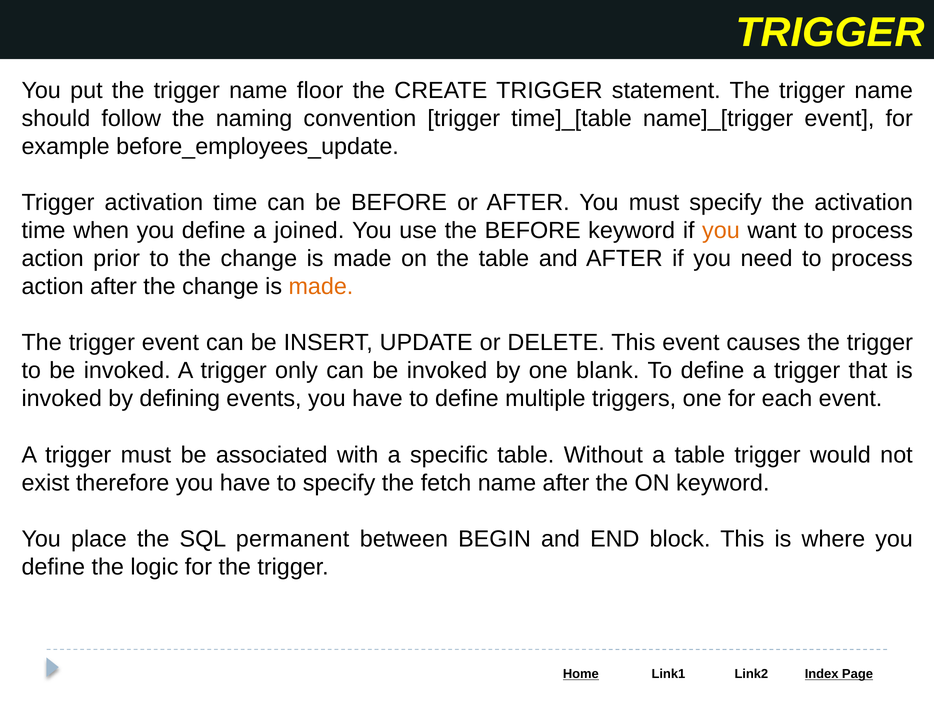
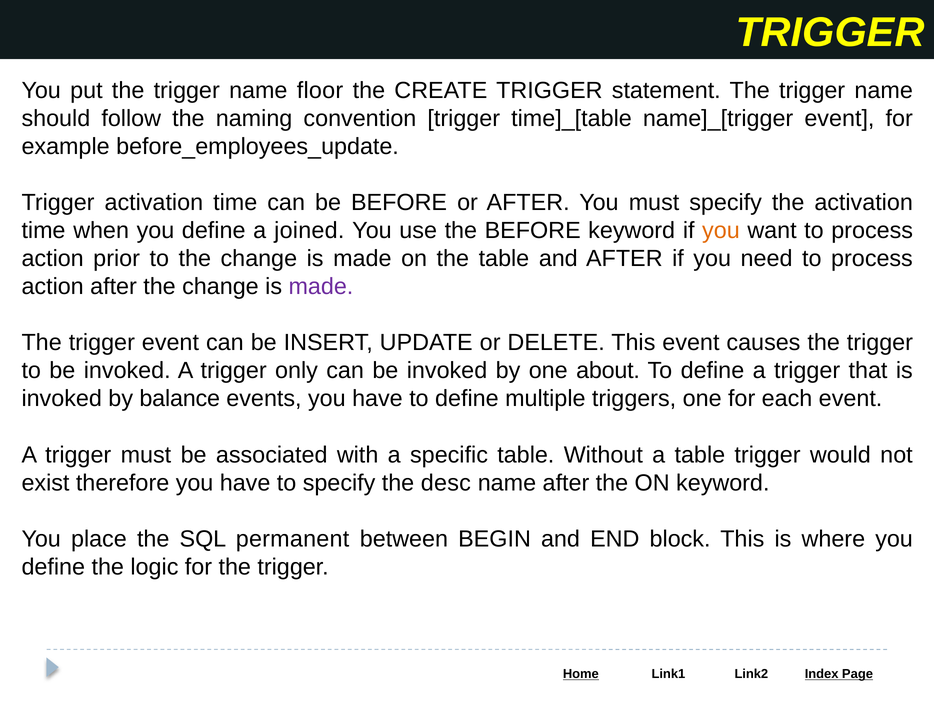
made colour: orange -> purple (321, 286)
blank: blank -> about (608, 370)
defining: defining -> balance (180, 398)
fetch: fetch -> desc (446, 483)
